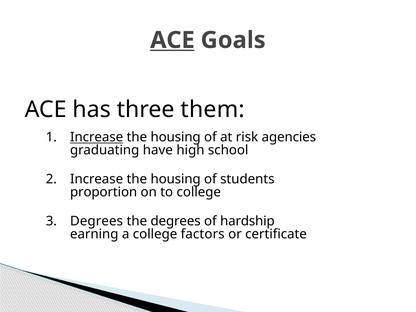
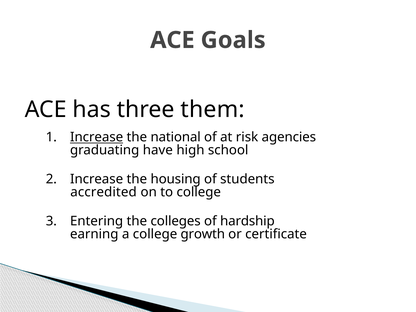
ACE underline: present -> none (172, 40)
housing: housing -> national (176, 137)
proportion: proportion -> accredited (103, 192)
3 Degrees: Degrees -> Entering (97, 221)
the degrees: degrees -> colleges (176, 221)
factors: factors -> growth (203, 234)
